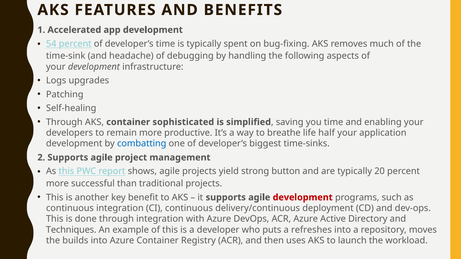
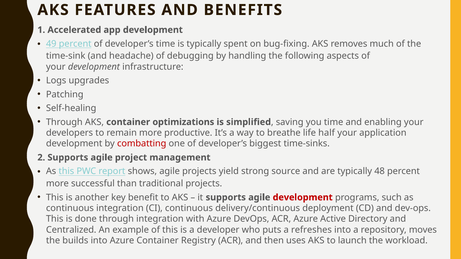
54: 54 -> 49 (51, 44)
sophisticated: sophisticated -> optimizations (183, 122)
combatting colour: blue -> red (142, 144)
button: button -> source (286, 171)
20: 20 -> 48 (380, 171)
Techniques: Techniques -> Centralized (71, 230)
